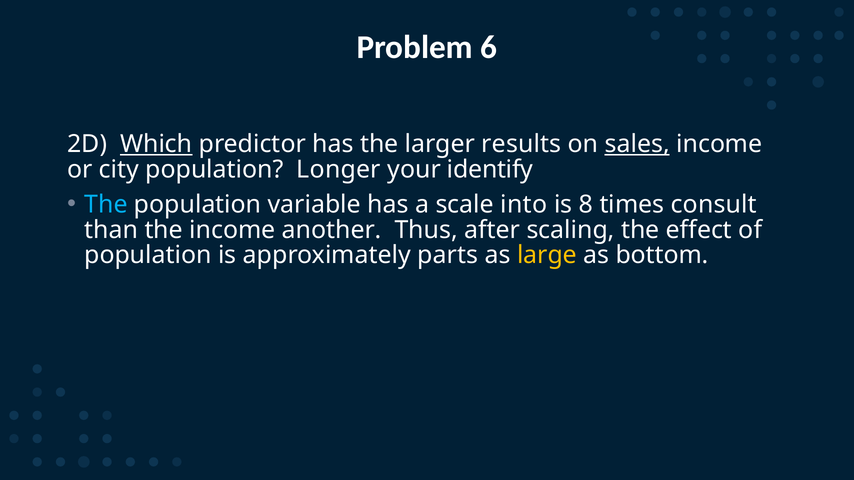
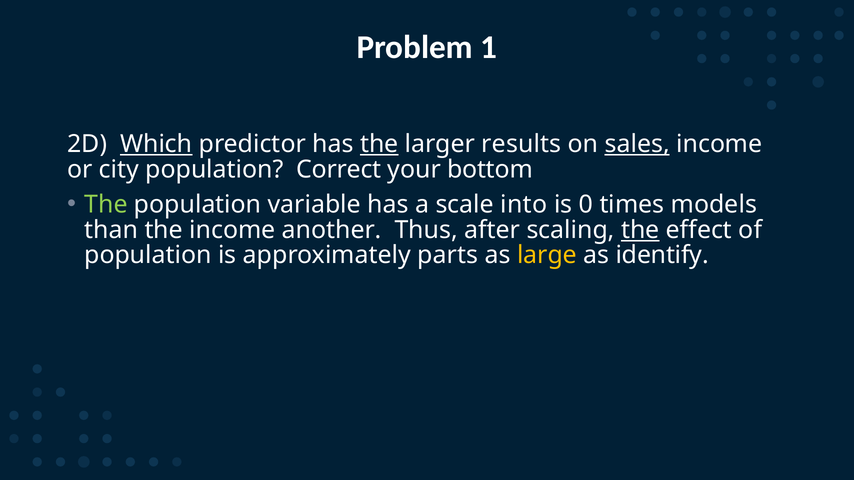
6: 6 -> 1 (489, 48)
the underline: none -> present (379, 144)
Longer: Longer -> Correct (339, 170)
identify: identify -> bottom (490, 170)
The colour: light blue -> light green (106, 205)
8: 8 -> 0 (586, 205)
consult: consult -> models (714, 205)
the underline: none -> present (640, 230)
bottom: bottom -> identify (662, 255)
